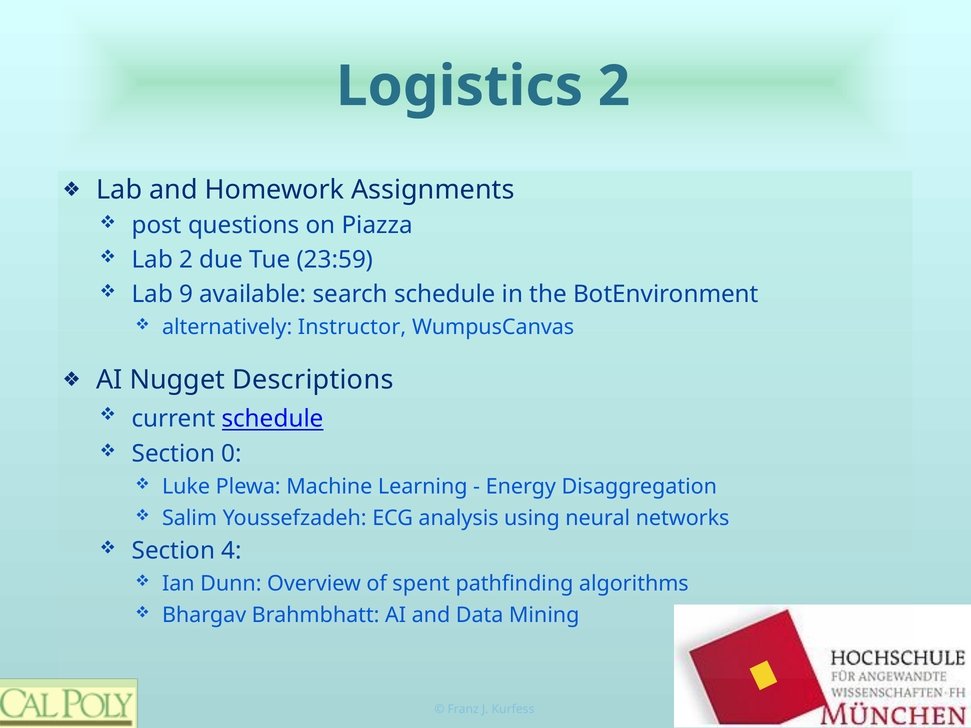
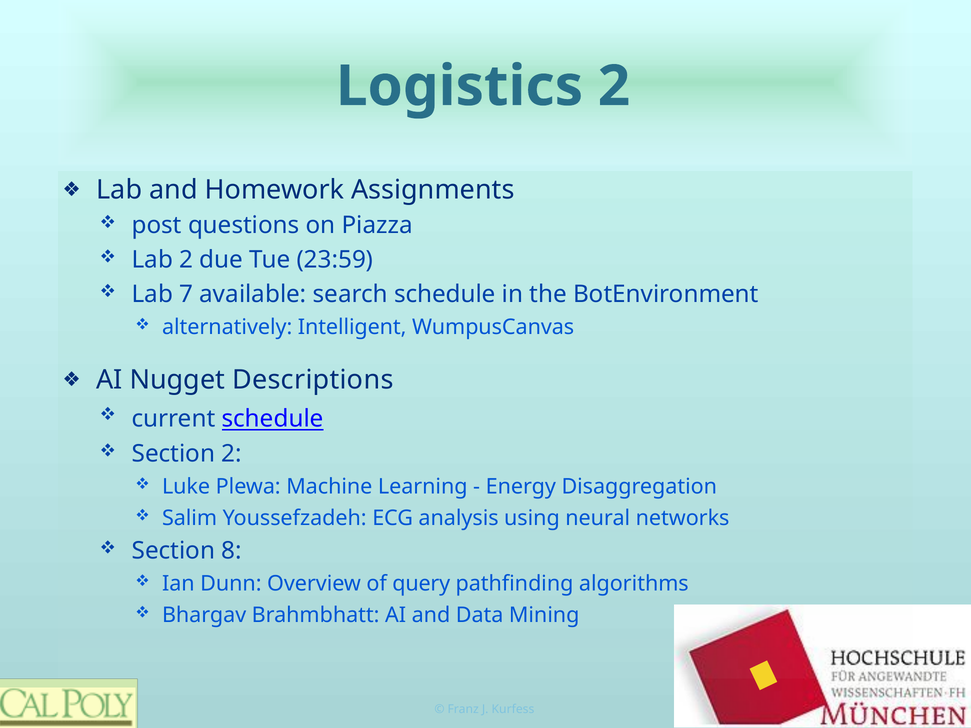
9: 9 -> 7 (186, 294)
Instructor: Instructor -> Intelligent (352, 327)
Section 0: 0 -> 2 (232, 454)
4: 4 -> 8 (232, 551)
spent: spent -> query (421, 584)
